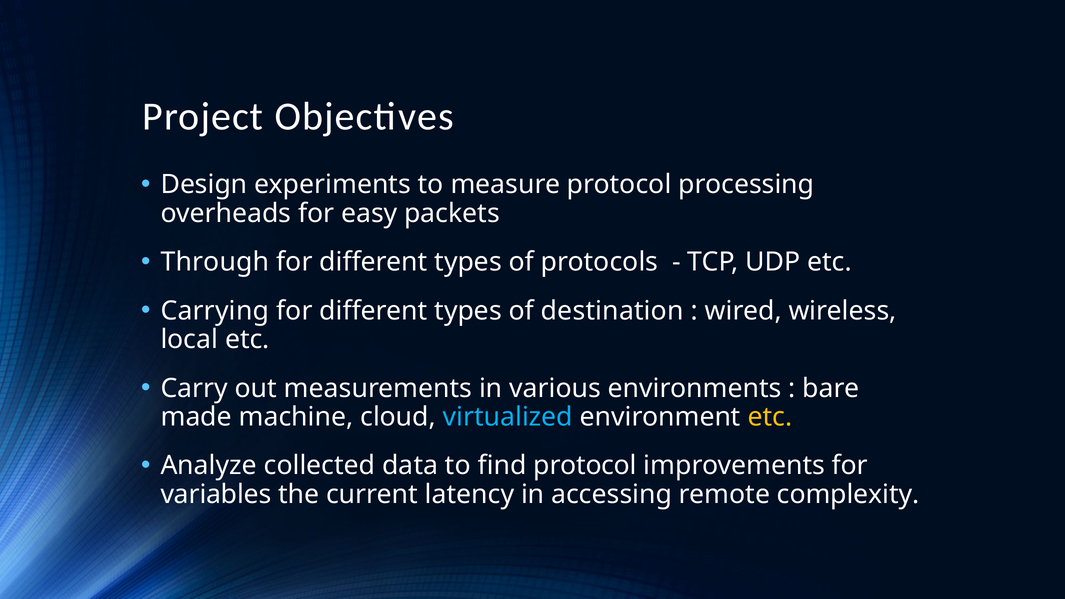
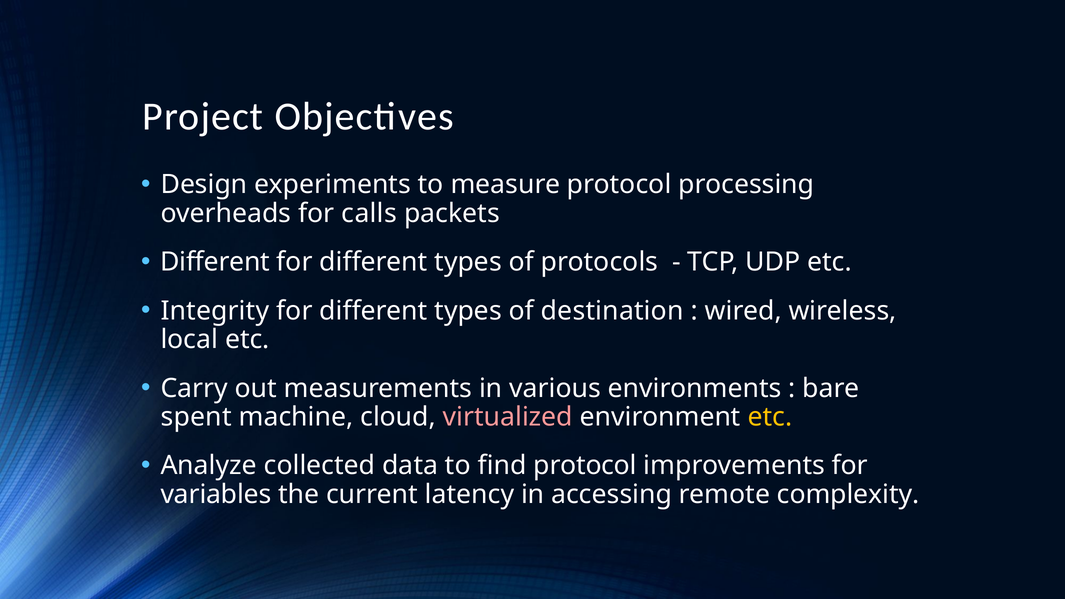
easy: easy -> calls (369, 213)
Through: Through -> Different (215, 262)
Carrying: Carrying -> Integrity (215, 311)
made: made -> spent (196, 417)
virtualized colour: light blue -> pink (508, 417)
